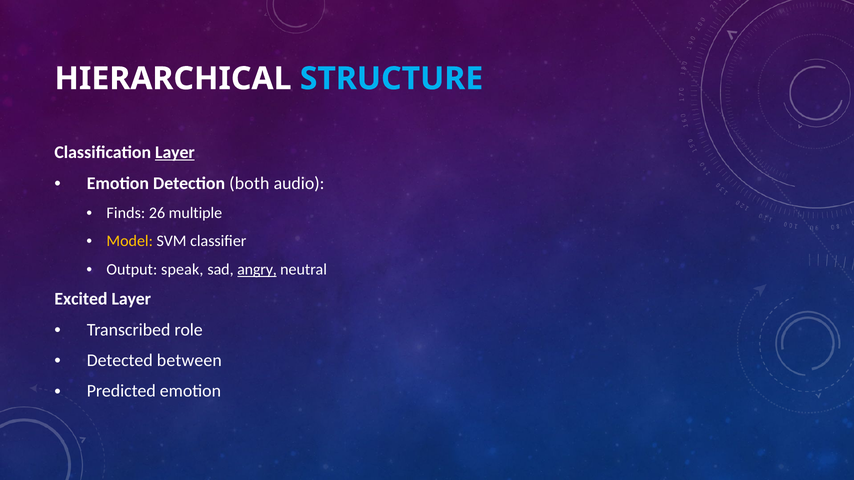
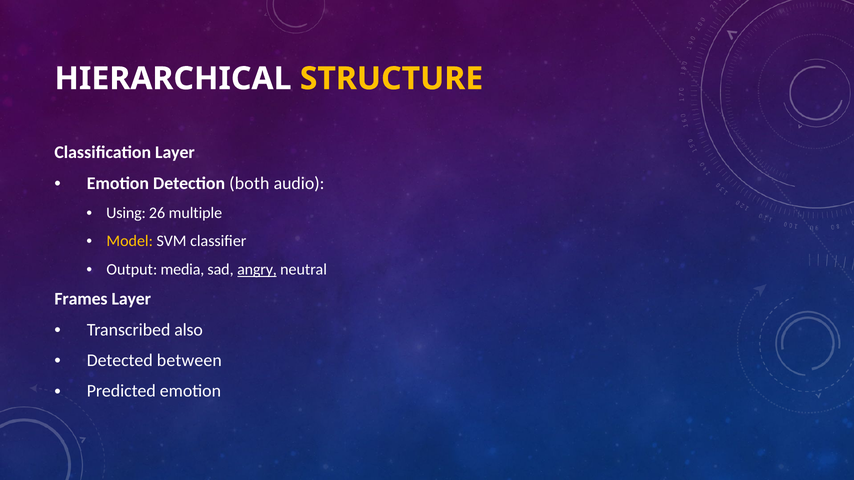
STRUCTURE colour: light blue -> yellow (392, 79)
Layer underline: present -> none (175, 153)
Finds: Finds -> Using (126, 213)
speak: speak -> media (182, 270)
Excited: Excited -> Frames (81, 299)
role: role -> also (189, 330)
